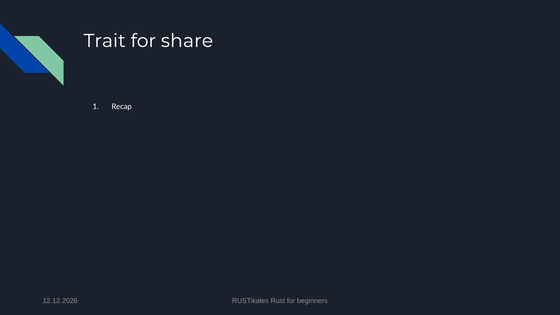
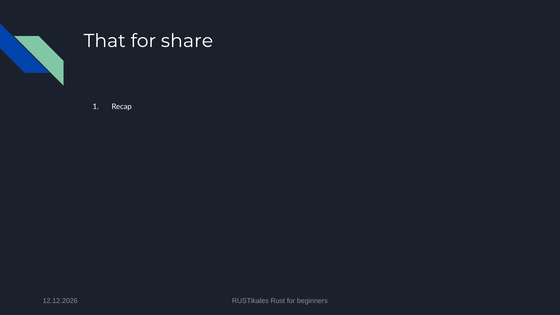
Trait: Trait -> That (105, 41)
